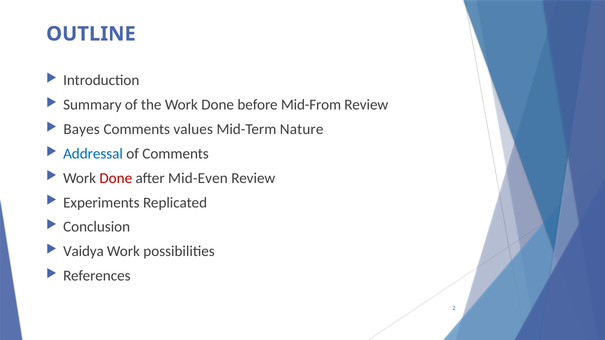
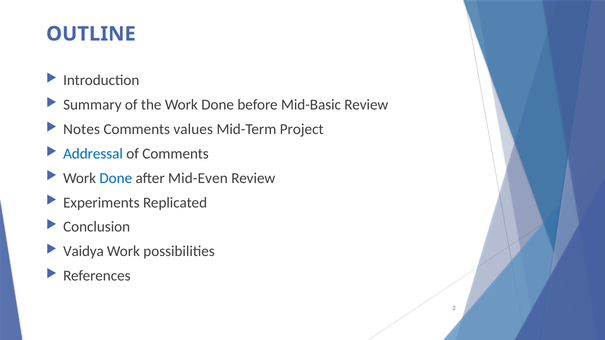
Mid-From: Mid-From -> Mid-Basic (311, 105)
Bayes: Bayes -> Notes (82, 129)
Nature: Nature -> Project (302, 129)
Done colour: red -> blue (116, 178)
